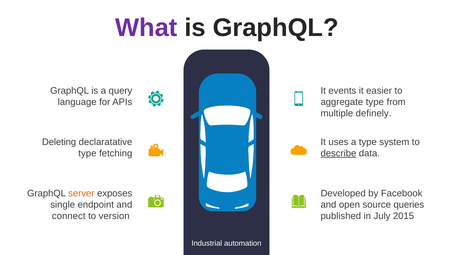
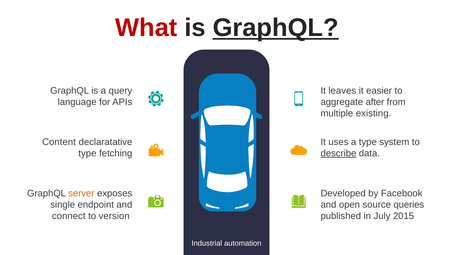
What colour: purple -> red (146, 28)
GraphQL underline: none -> present (276, 28)
events: events -> leaves (342, 91)
aggregate type: type -> after (375, 102)
definely: definely -> existing (374, 113)
Deleting: Deleting -> Content (59, 142)
